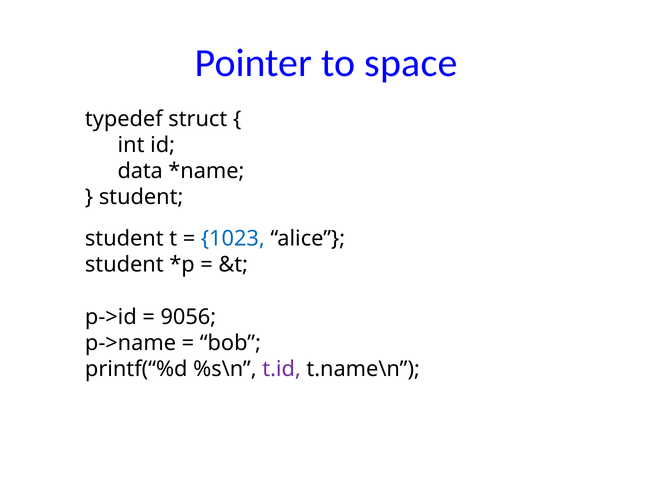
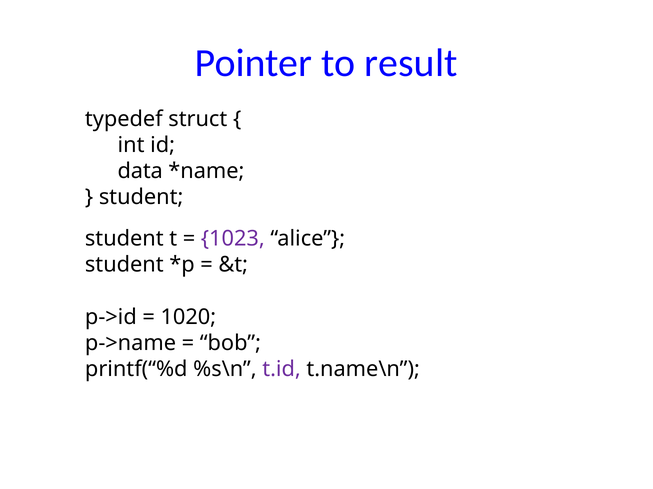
space: space -> result (411, 63)
1023 colour: blue -> purple (233, 239)
9056: 9056 -> 1020 (188, 317)
